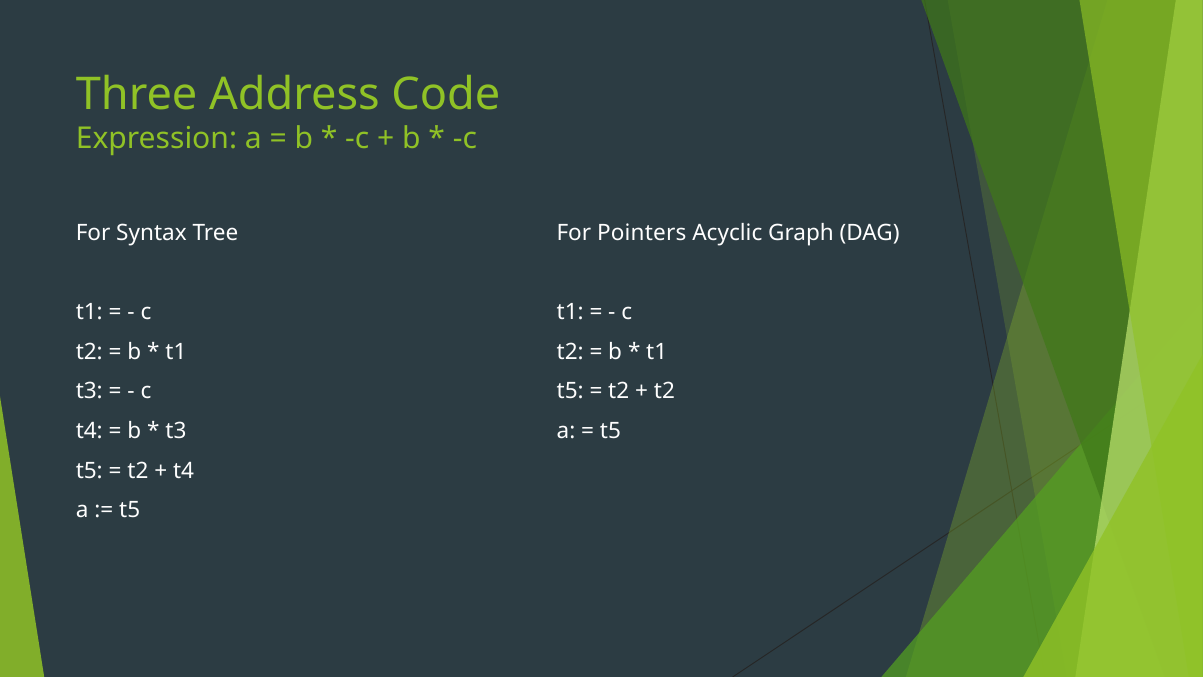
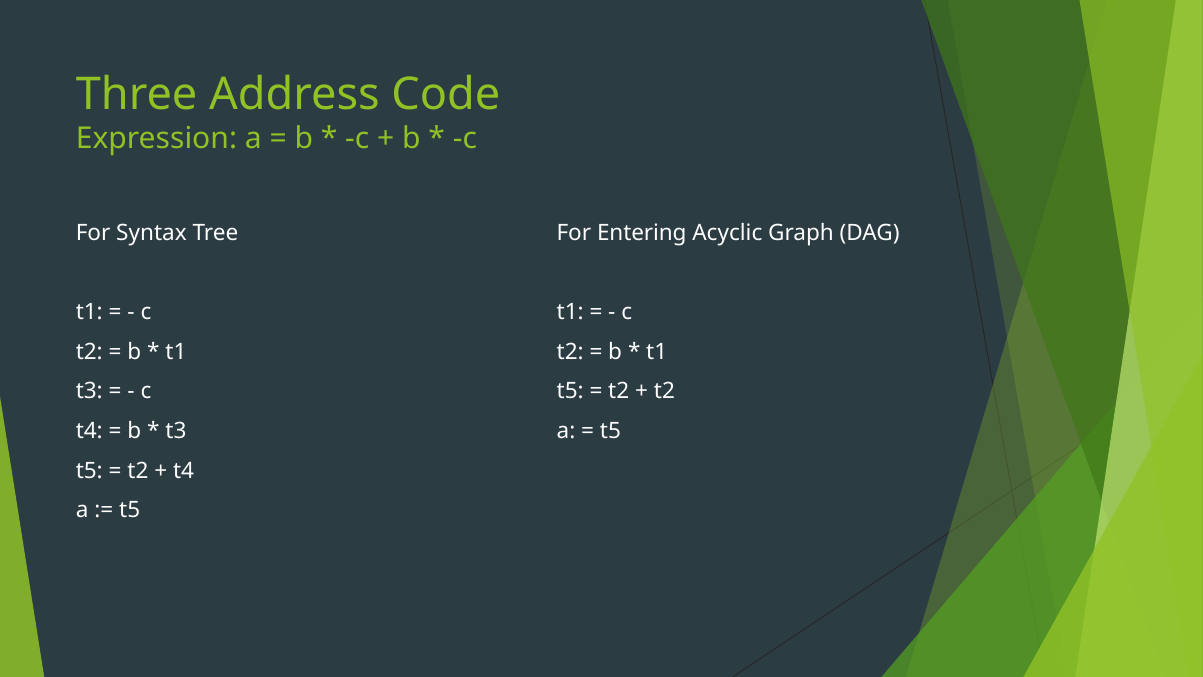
Pointers: Pointers -> Entering (642, 233)
